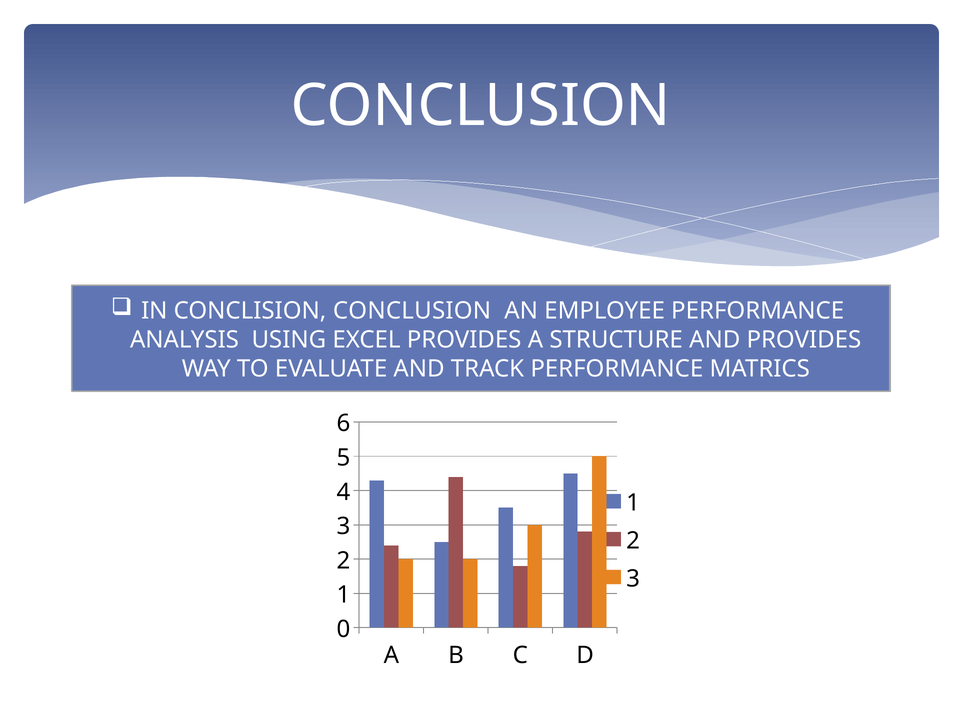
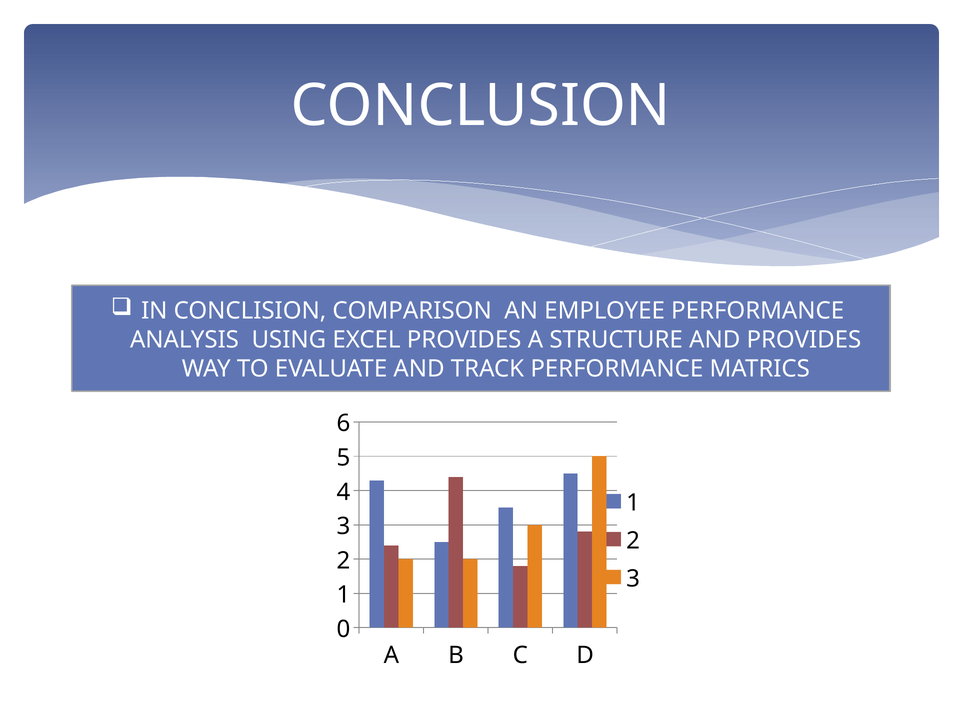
CONCLISION CONCLUSION: CONCLUSION -> COMPARISON (412, 311)
